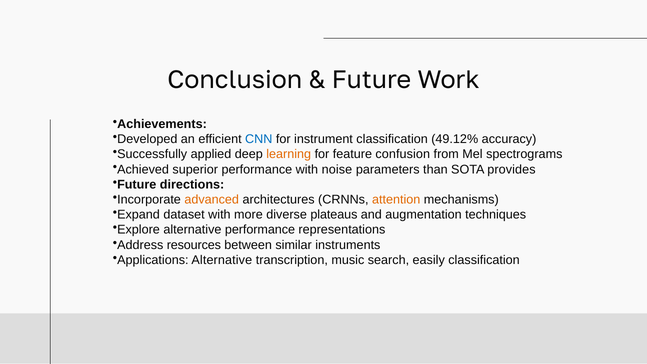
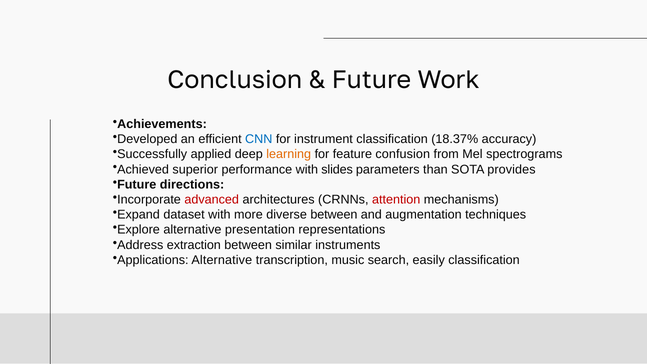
49.12%: 49.12% -> 18.37% (455, 139)
noise: noise -> slides (337, 169)
advanced colour: orange -> red (212, 200)
attention colour: orange -> red (396, 200)
diverse plateaus: plateaus -> between (334, 215)
alternative performance: performance -> presentation (260, 230)
resources: resources -> extraction (194, 245)
